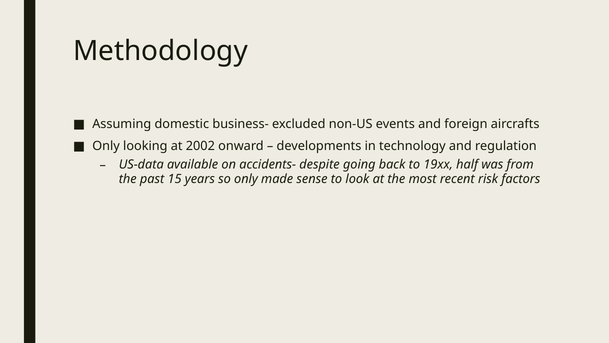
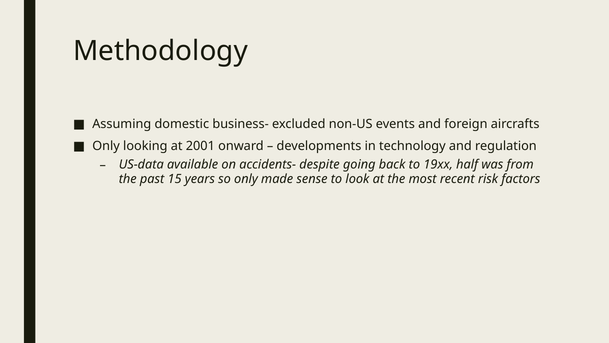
2002: 2002 -> 2001 (200, 146)
